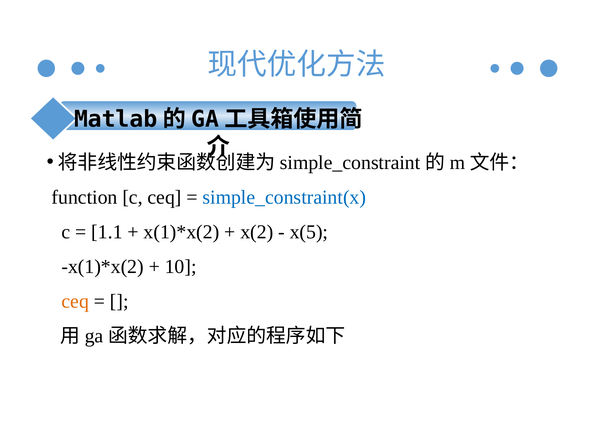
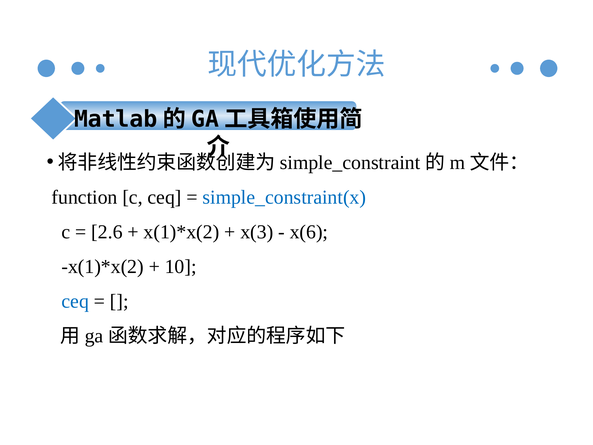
1.1: 1.1 -> 2.6 (107, 232)
x(2: x(2 -> x(3 (257, 232)
x(5: x(5 -> x(6 (309, 232)
ceq colour: orange -> blue (75, 301)
